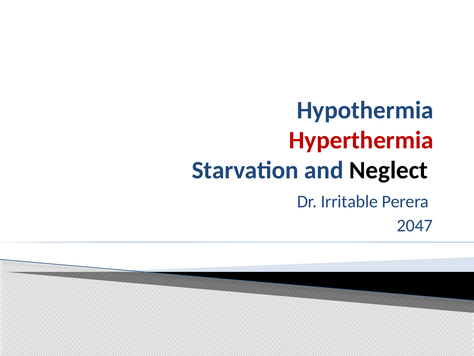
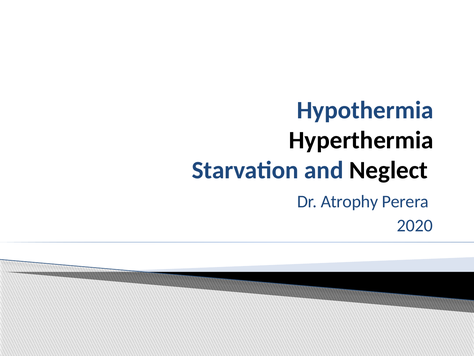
Hyperthermia colour: red -> black (361, 140)
Irritable: Irritable -> Atrophy (349, 201)
2047: 2047 -> 2020 (415, 225)
